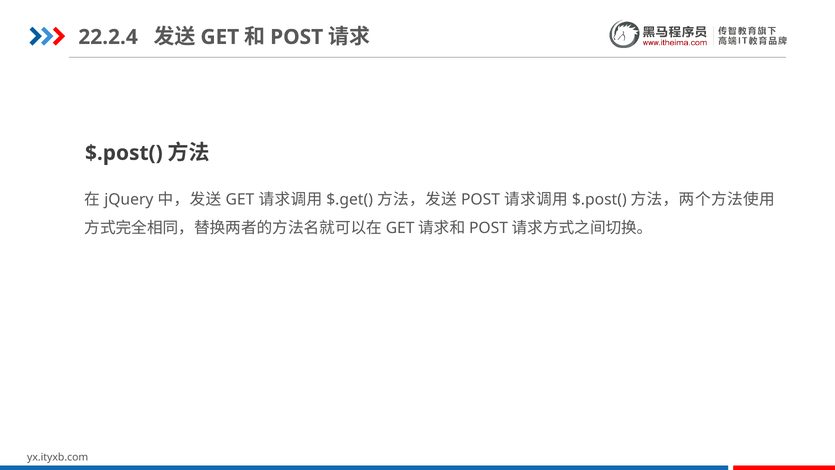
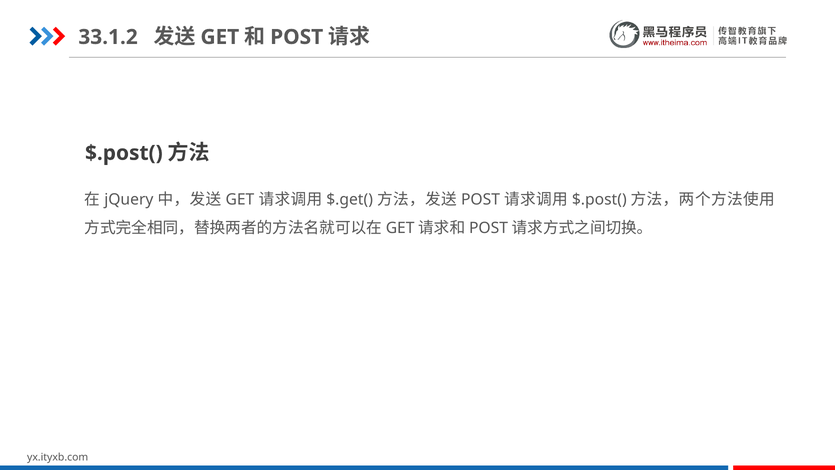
22.2.4: 22.2.4 -> 33.1.2 (108, 37)
